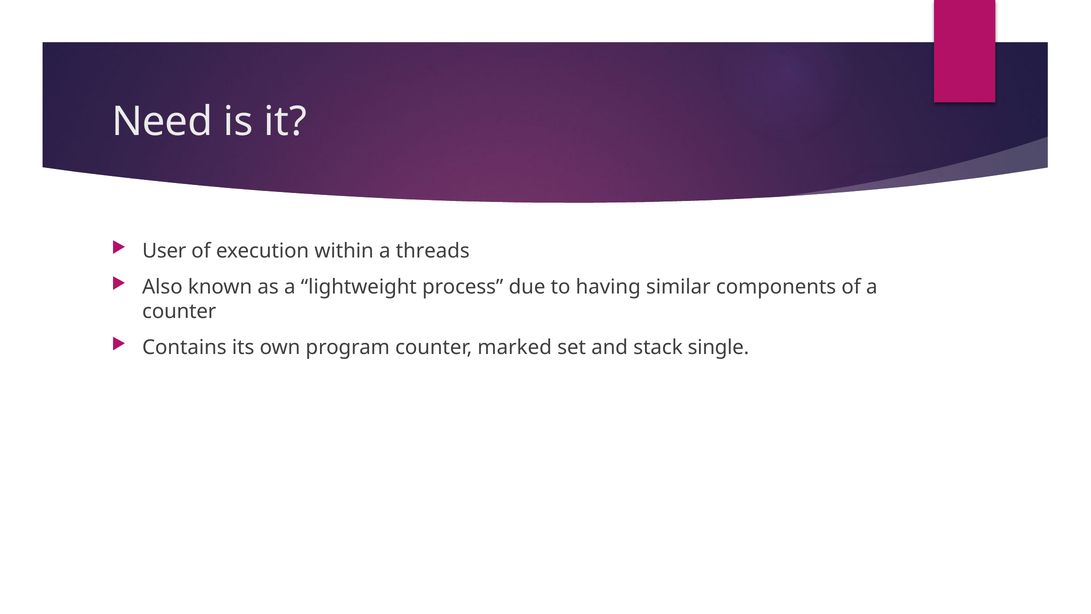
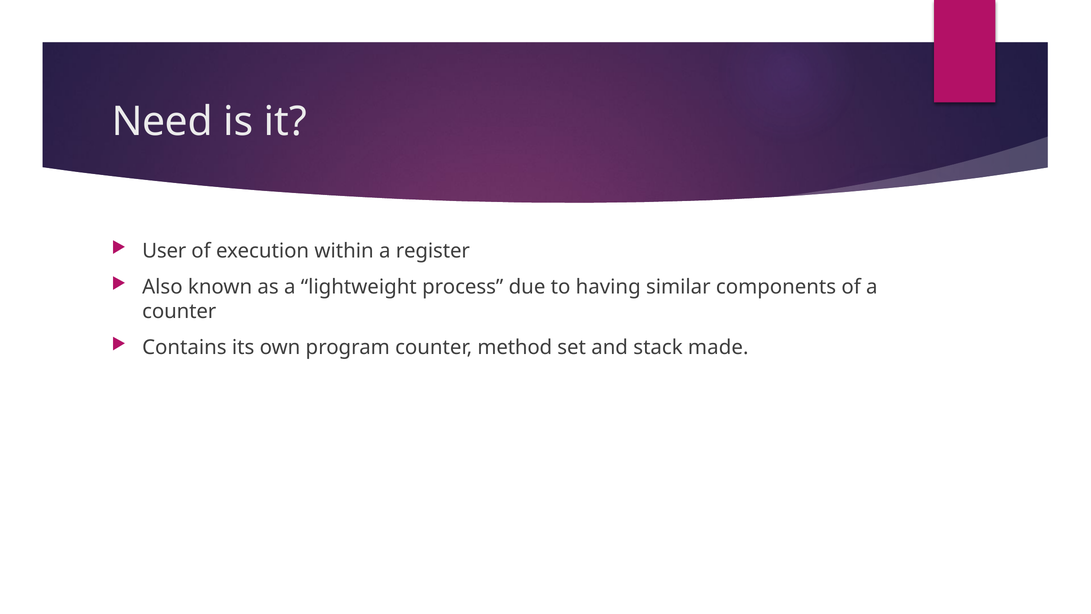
threads: threads -> register (433, 251)
marked: marked -> method (515, 347)
single: single -> made (718, 347)
